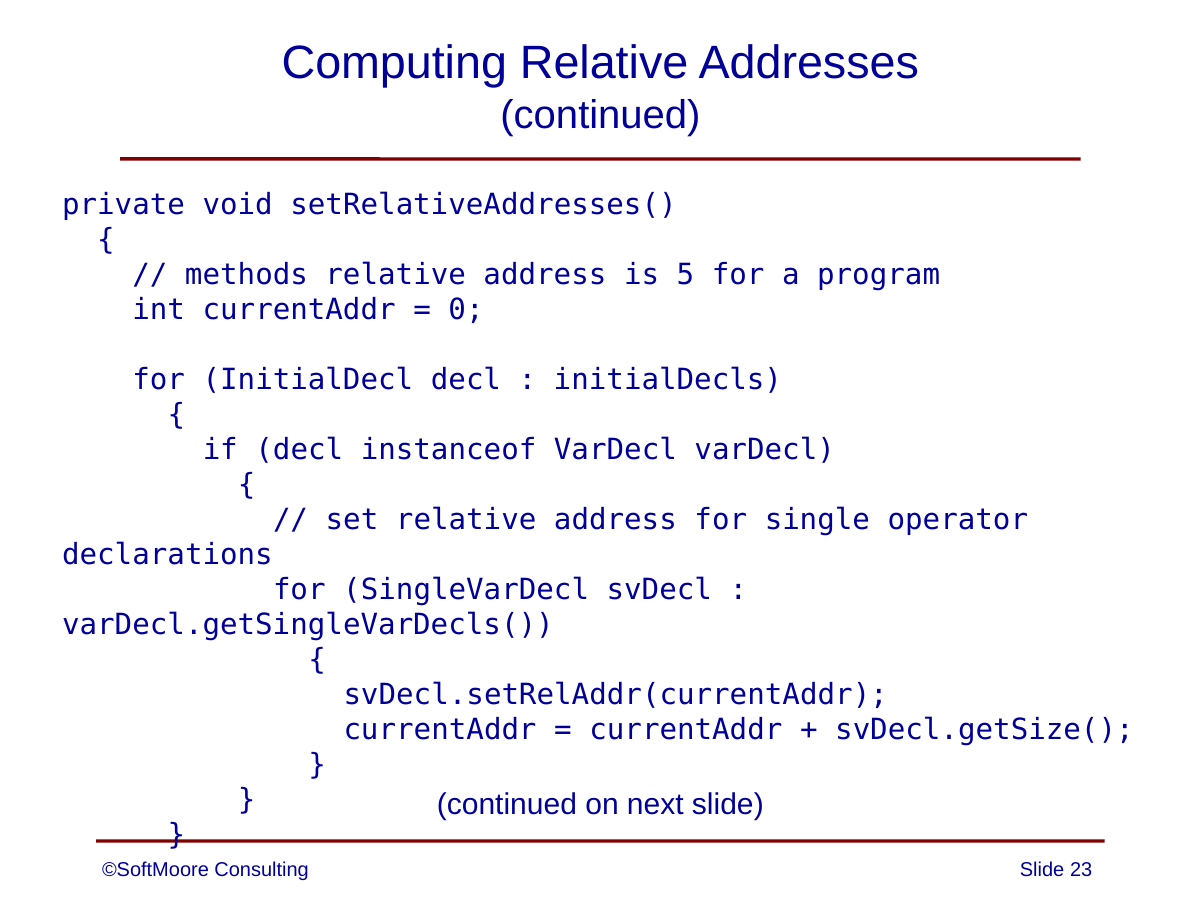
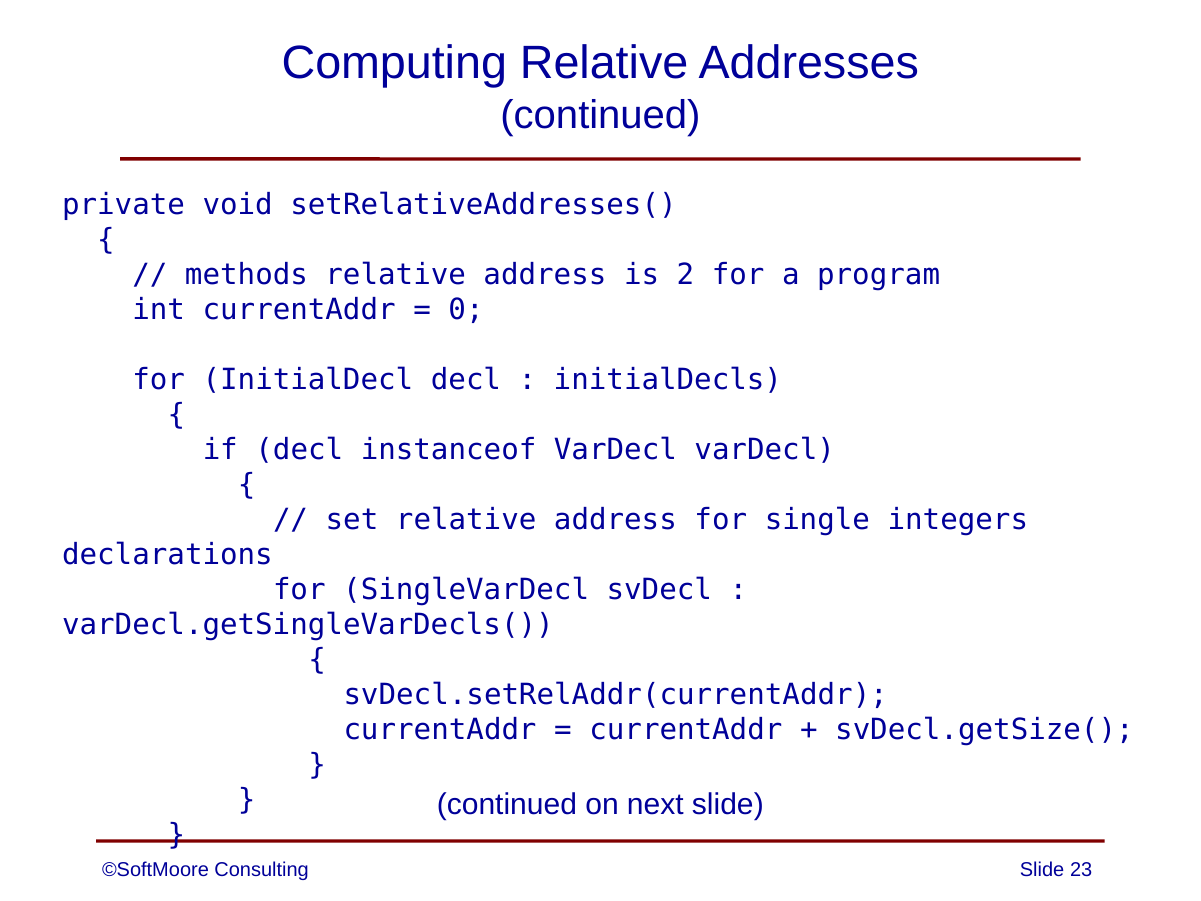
5: 5 -> 2 (685, 275)
operator: operator -> integers (958, 520)
